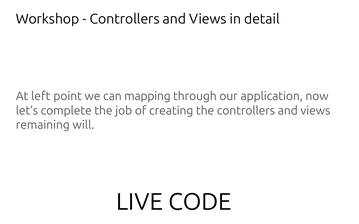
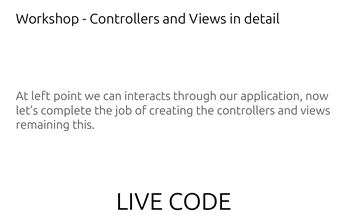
mapping: mapping -> interacts (147, 96)
will: will -> this (84, 125)
